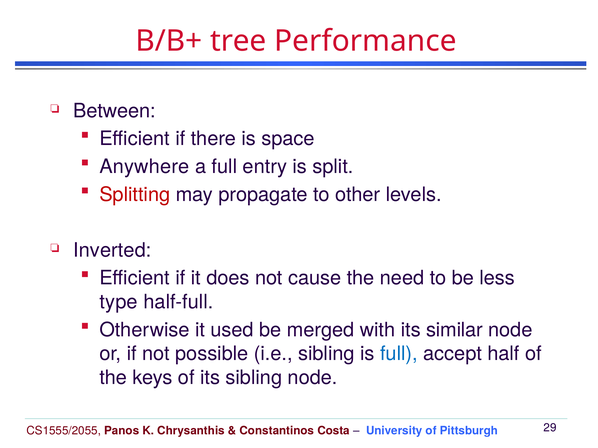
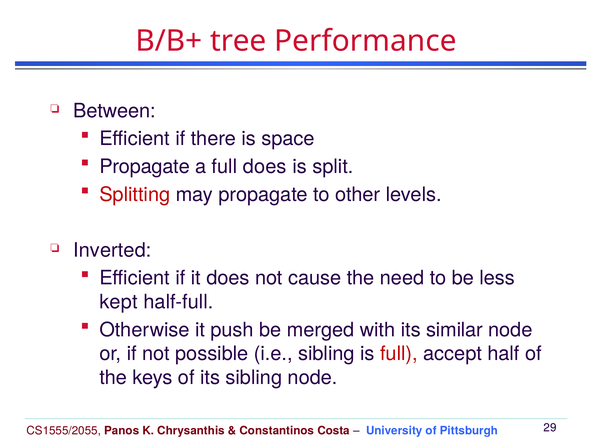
Anywhere: Anywhere -> Propagate (145, 167)
full entry: entry -> does (265, 167)
type: type -> kept (119, 302)
used: used -> push (232, 330)
full colour: blue -> red (399, 354)
